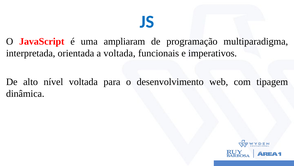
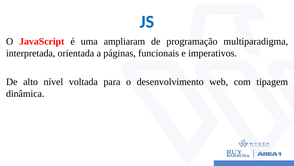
a voltada: voltada -> páginas (120, 53)
